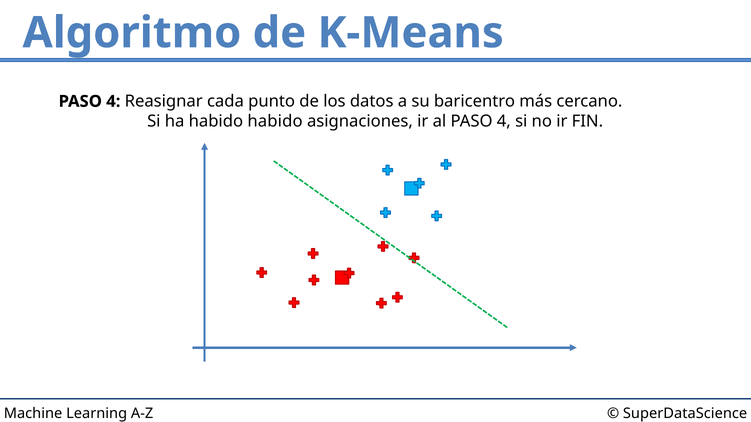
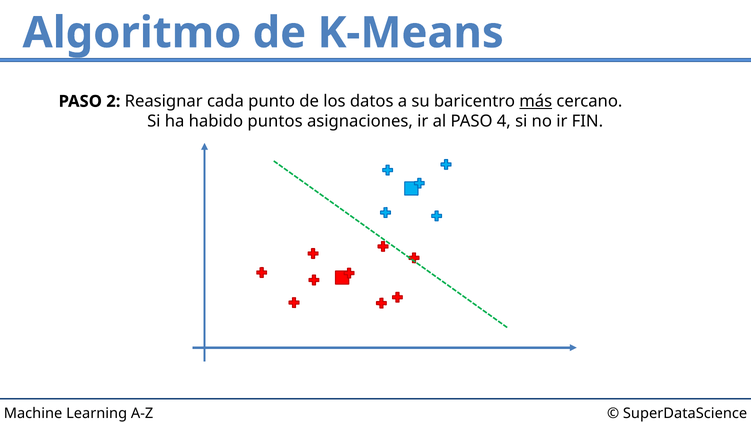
4: 4 -> 2 (113, 101)
más underline: none -> present (536, 101)
habido habido: habido -> puntos (275, 121)
